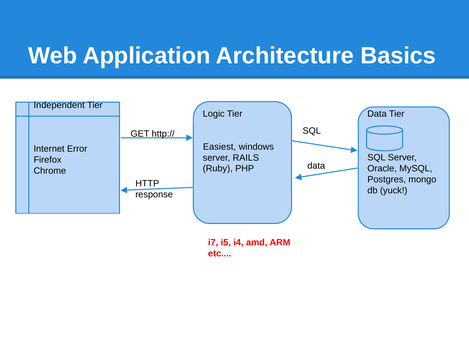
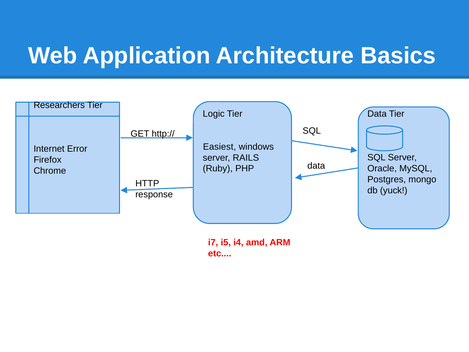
Independent: Independent -> Researchers (59, 105)
